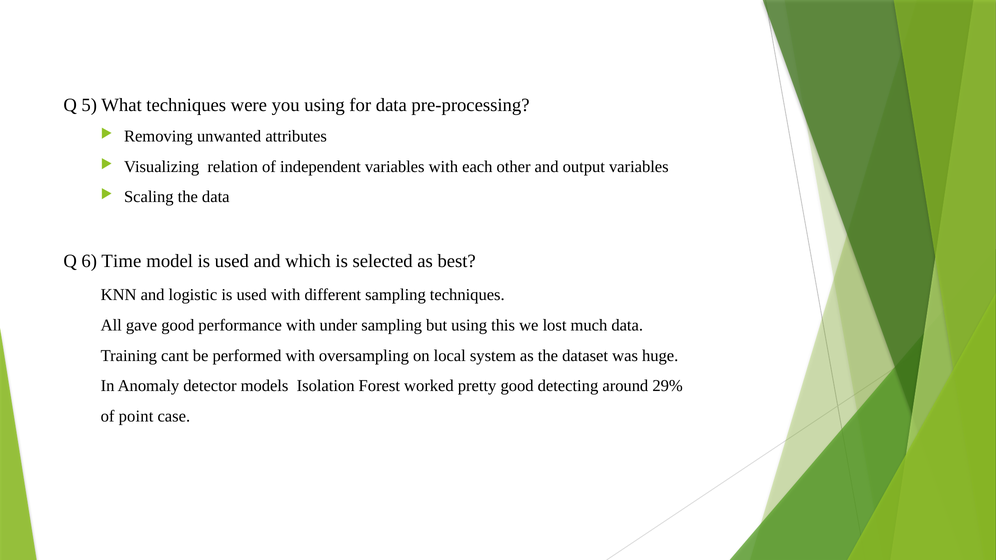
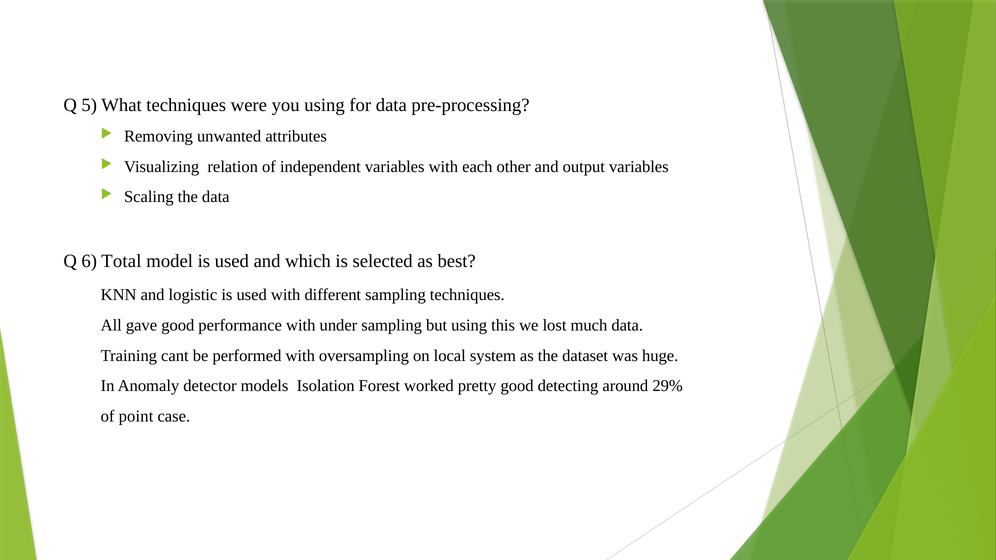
Time: Time -> Total (121, 261)
